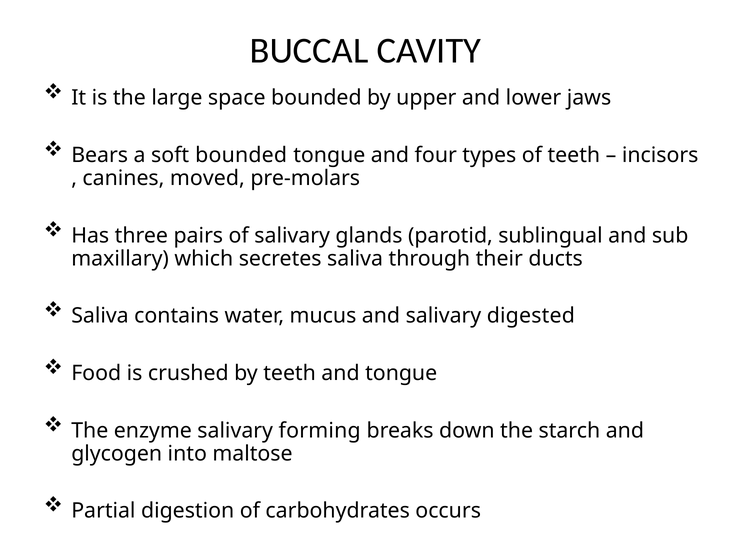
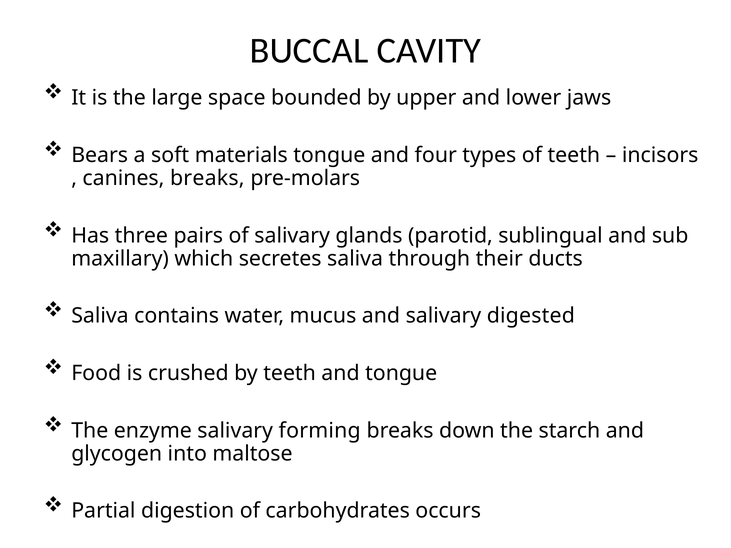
soft bounded: bounded -> materials (241, 155)
canines moved: moved -> breaks (207, 178)
